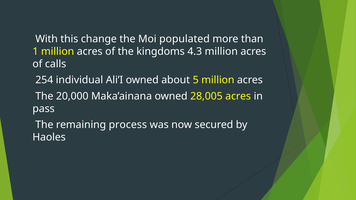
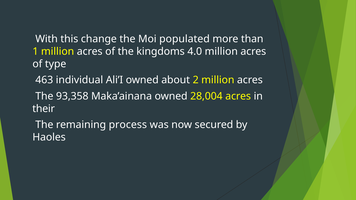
4.3: 4.3 -> 4.0 (195, 52)
calls: calls -> type (56, 64)
254: 254 -> 463 (44, 80)
5: 5 -> 2 (196, 80)
20,000: 20,000 -> 93,358 (72, 96)
28,005: 28,005 -> 28,004 (206, 96)
pass: pass -> their (44, 109)
